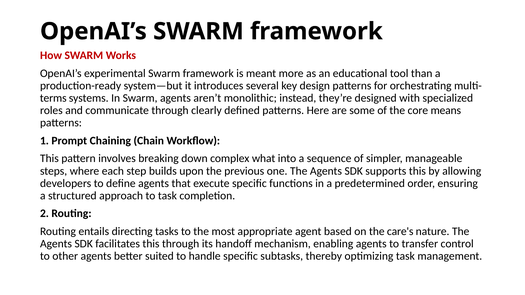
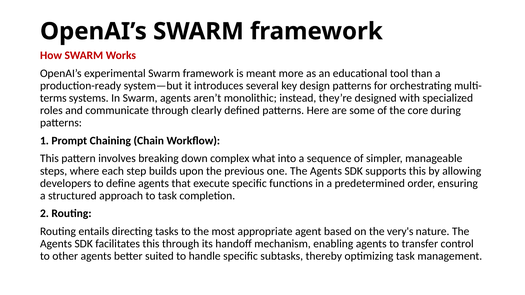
means: means -> during (446, 111)
care's: care's -> very's (400, 232)
